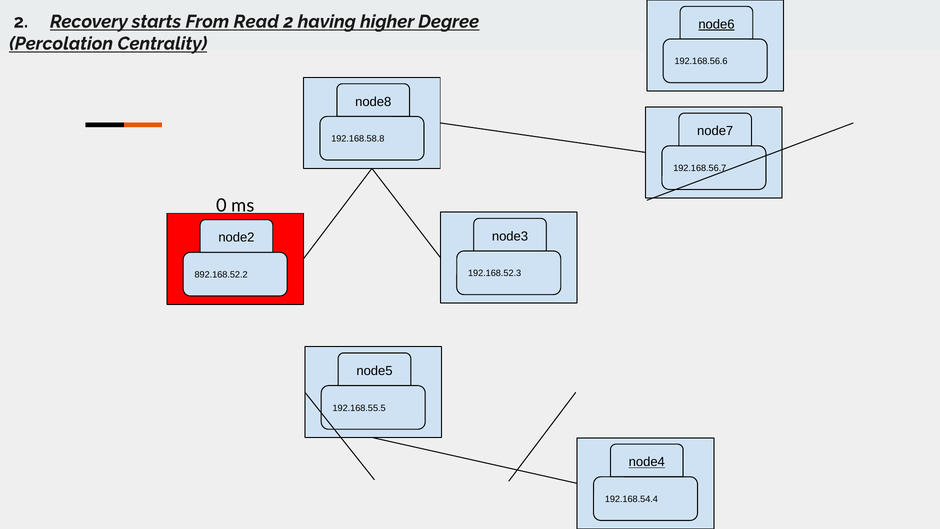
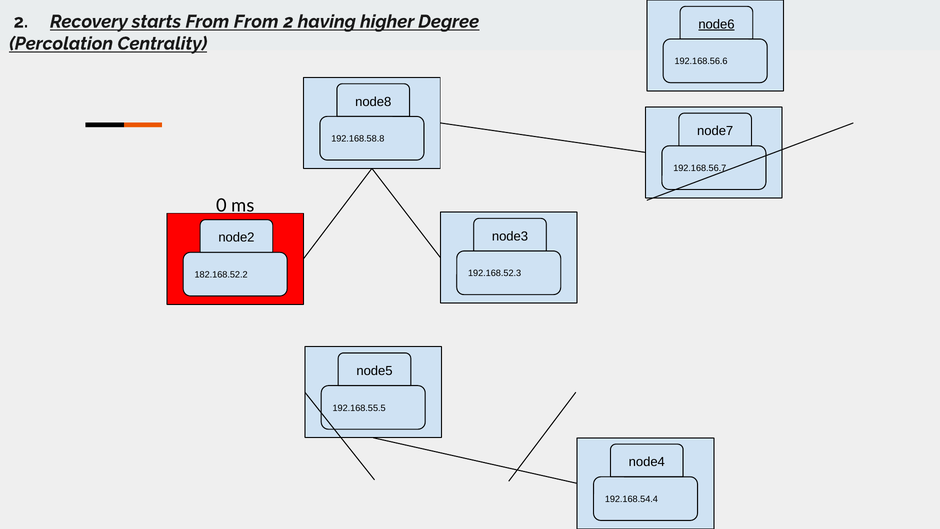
From Read: Read -> From (256, 22)
892.168.52.2: 892.168.52.2 -> 182.168.52.2 (221, 275)
node4 underline: present -> none (647, 462)
